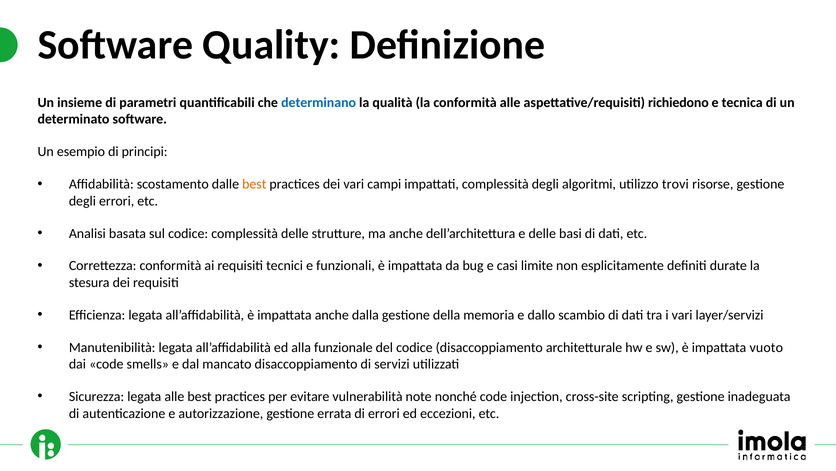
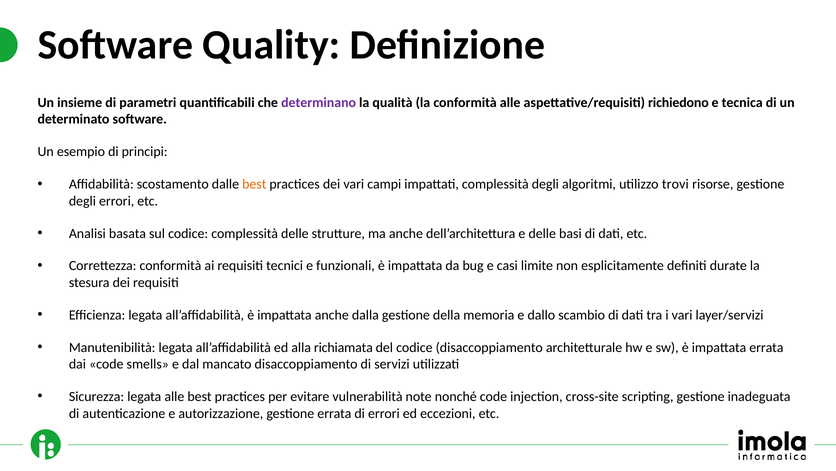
determinano colour: blue -> purple (319, 102)
funzionale: funzionale -> richiamata (343, 347)
impattata vuoto: vuoto -> errata (766, 347)
